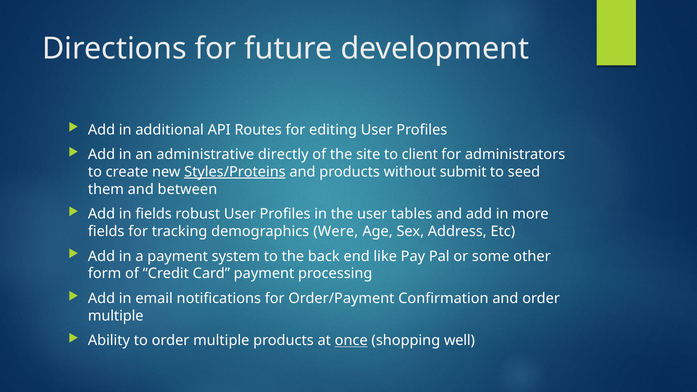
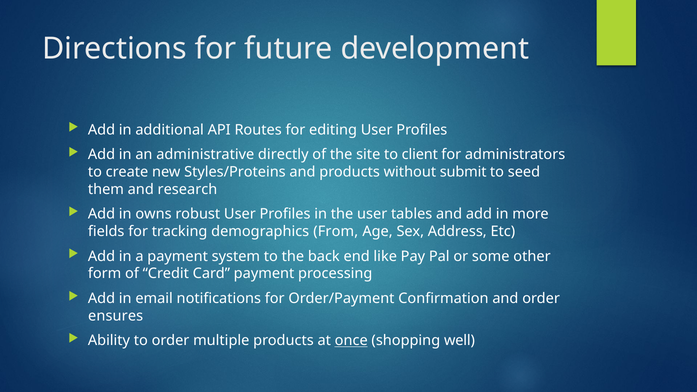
Styles/Proteins underline: present -> none (235, 172)
between: between -> research (187, 189)
in fields: fields -> owns (154, 214)
Were: Were -> From (336, 232)
multiple: multiple -> ensures (116, 316)
